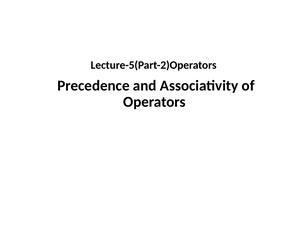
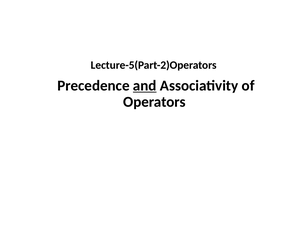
and underline: none -> present (145, 86)
